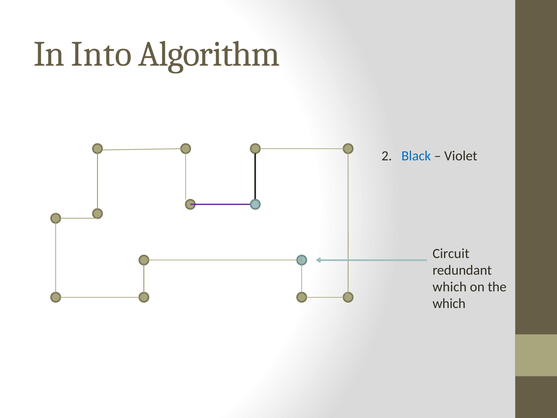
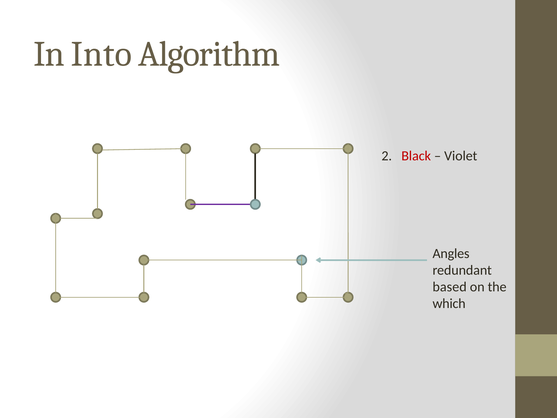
Black colour: blue -> red (416, 156)
Circuit: Circuit -> Angles (451, 253)
which: which -> based (450, 287)
